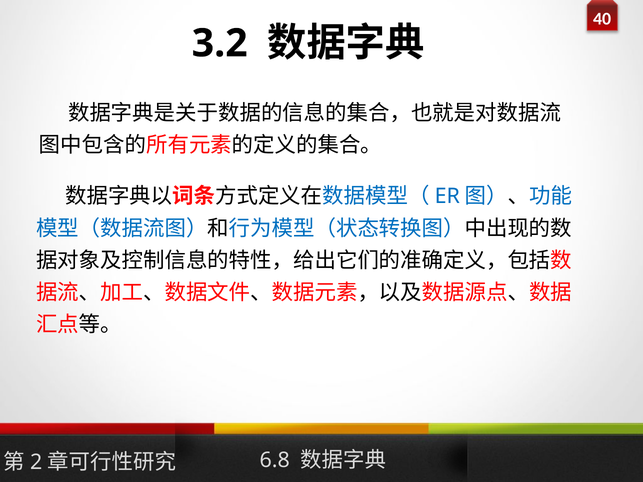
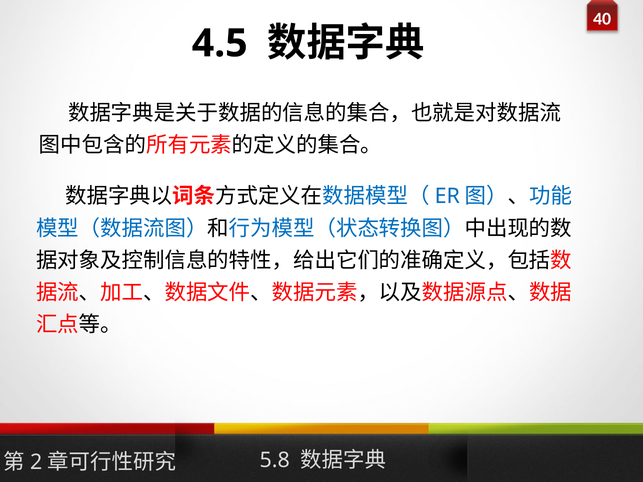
3.2: 3.2 -> 4.5 (220, 43)
6.8: 6.8 -> 5.8 (275, 461)
